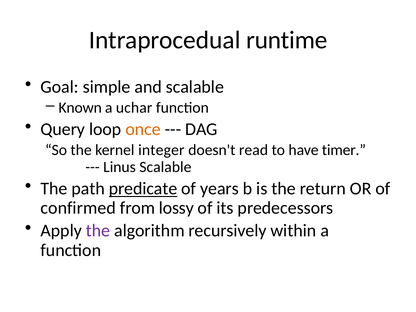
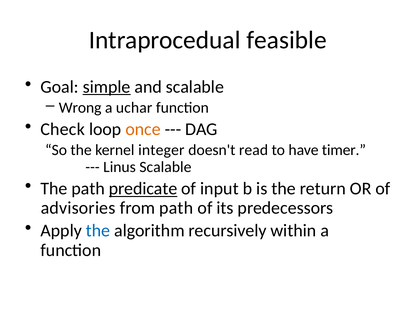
runtime: runtime -> feasible (287, 40)
simple underline: none -> present (107, 87)
Known: Known -> Wrong (80, 108)
Query: Query -> Check (63, 129)
years: years -> input (219, 189)
confirmed: confirmed -> advisories (78, 208)
from lossy: lossy -> path (176, 208)
the colour: purple -> blue (98, 231)
